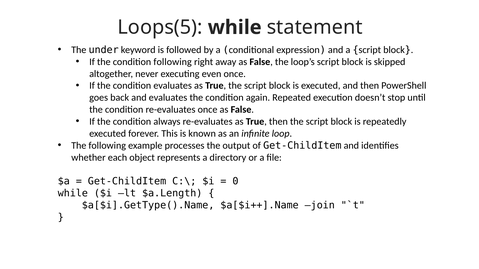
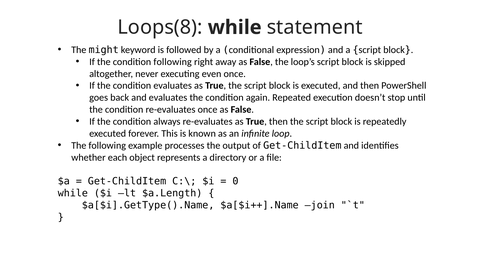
Loops(5: Loops(5 -> Loops(8 (160, 27)
under: under -> might (104, 50)
